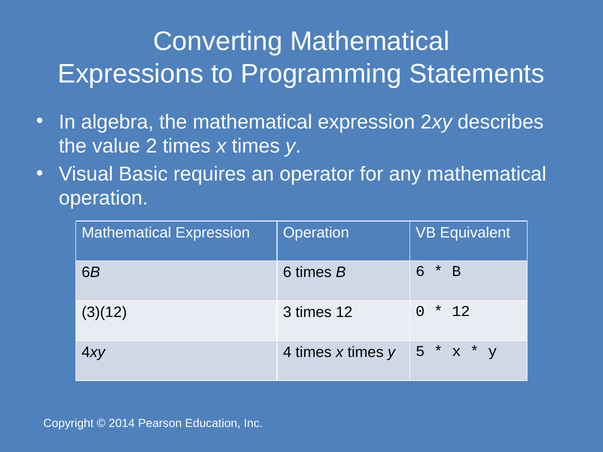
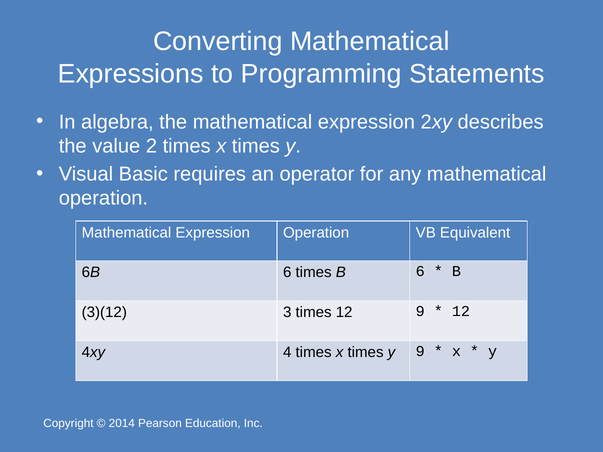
12 0: 0 -> 9 (420, 312)
y 5: 5 -> 9 (420, 352)
